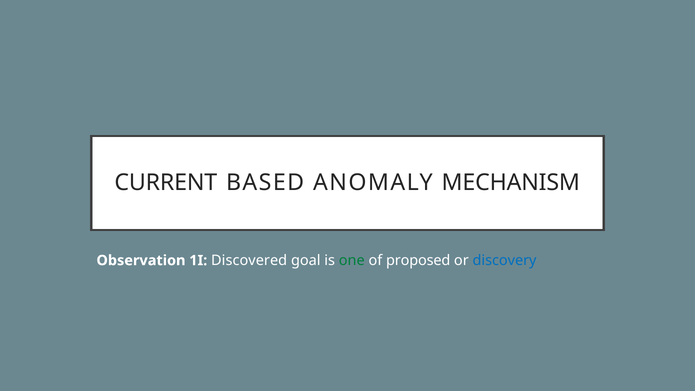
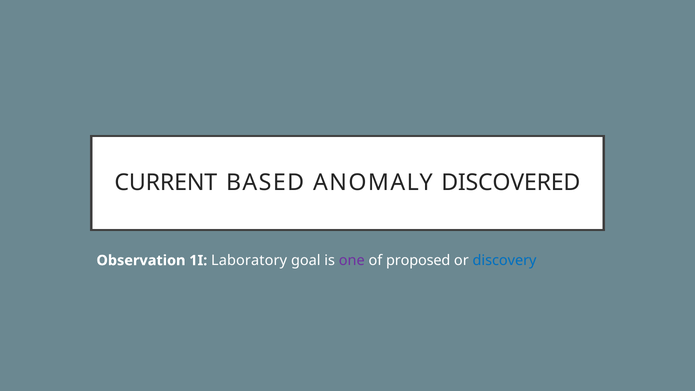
MECHANISM: MECHANISM -> DISCOVERED (511, 183)
Discovered: Discovered -> Laboratory (249, 260)
one colour: green -> purple (352, 260)
